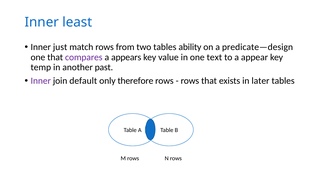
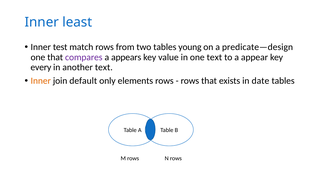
just: just -> test (60, 47)
ability: ability -> young (190, 47)
temp: temp -> every (41, 68)
another past: past -> text (104, 68)
Inner colour: purple -> orange (41, 81)
therefore: therefore -> elements (135, 81)
later: later -> date (260, 81)
